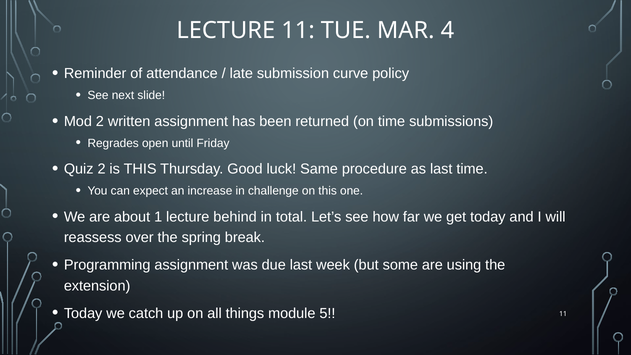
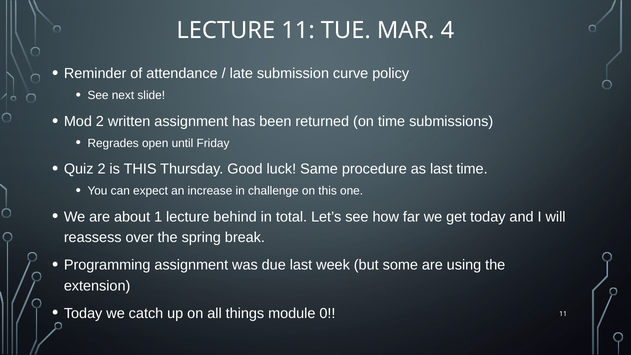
5: 5 -> 0 (327, 313)
